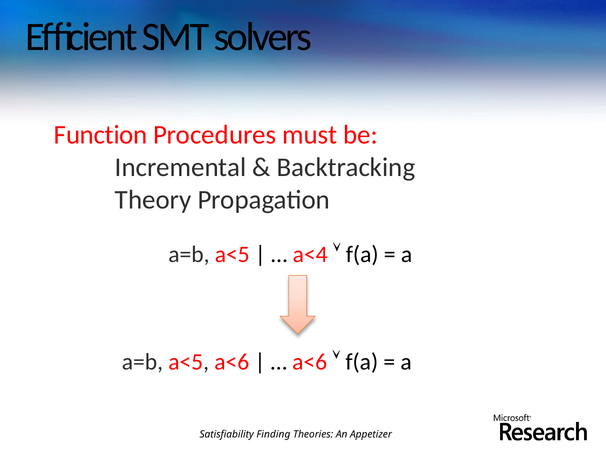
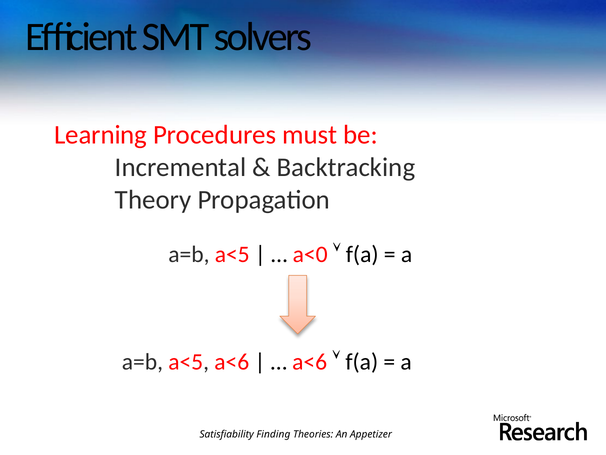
Function: Function -> Learning (101, 135)
a<4: a<4 -> a<0 (310, 254)
